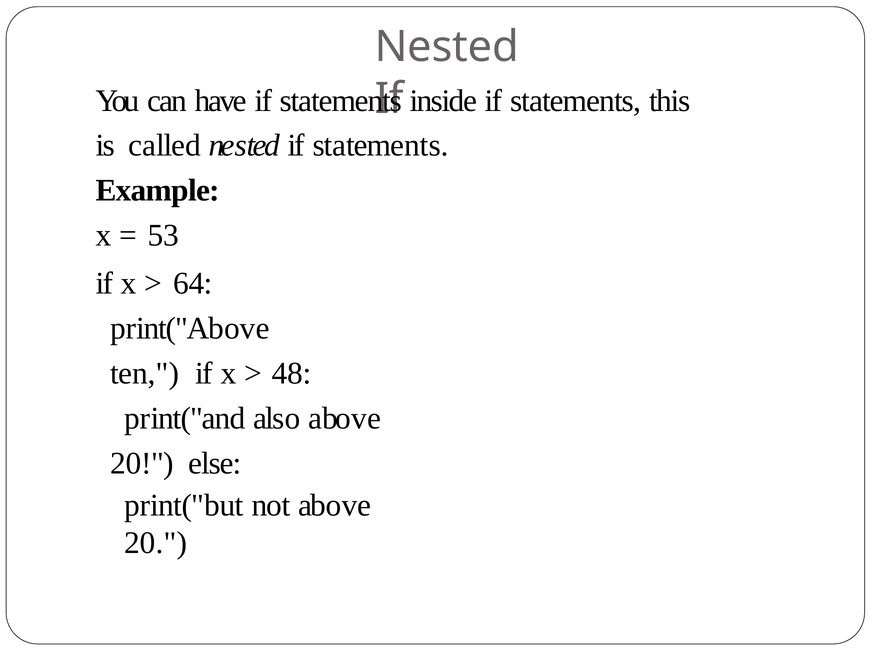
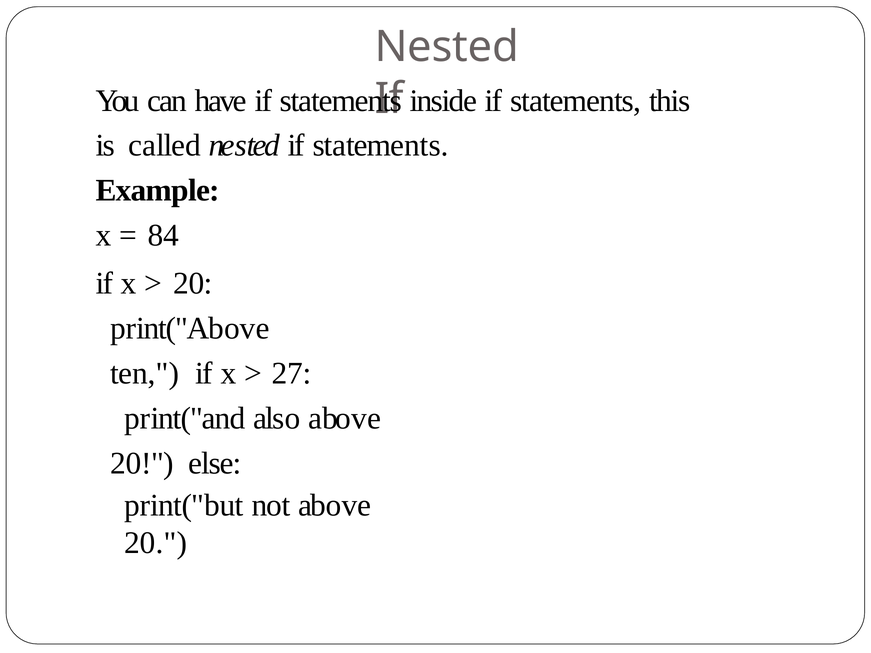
53: 53 -> 84 (163, 236)
64: 64 -> 20 (193, 283)
48: 48 -> 27 (292, 373)
